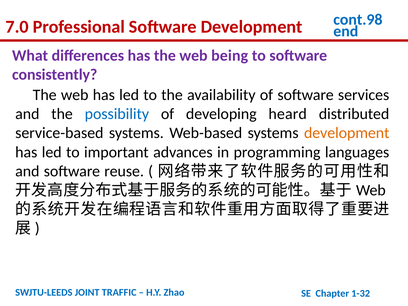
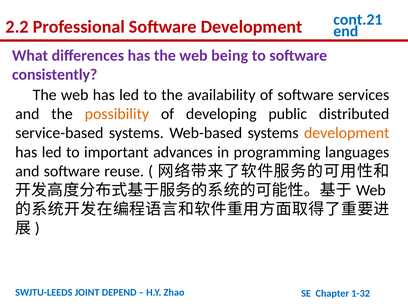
cont.98: cont.98 -> cont.21 (358, 20)
7.0: 7.0 -> 2.2 (17, 27)
possibility colour: blue -> orange (117, 114)
heard: heard -> public (288, 114)
TRAFFIC: TRAFFIC -> DEPEND (119, 292)
